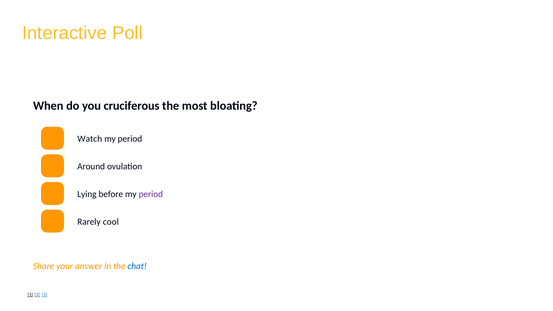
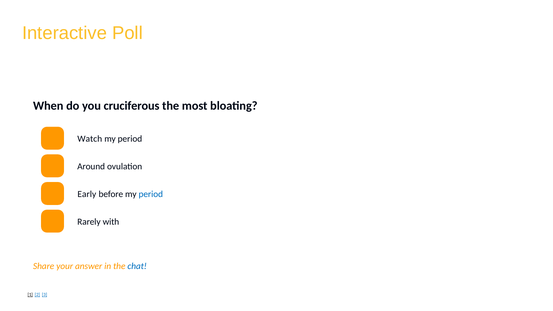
Lying: Lying -> Early (87, 194)
period colour: purple -> blue (151, 194)
cool: cool -> with (111, 222)
